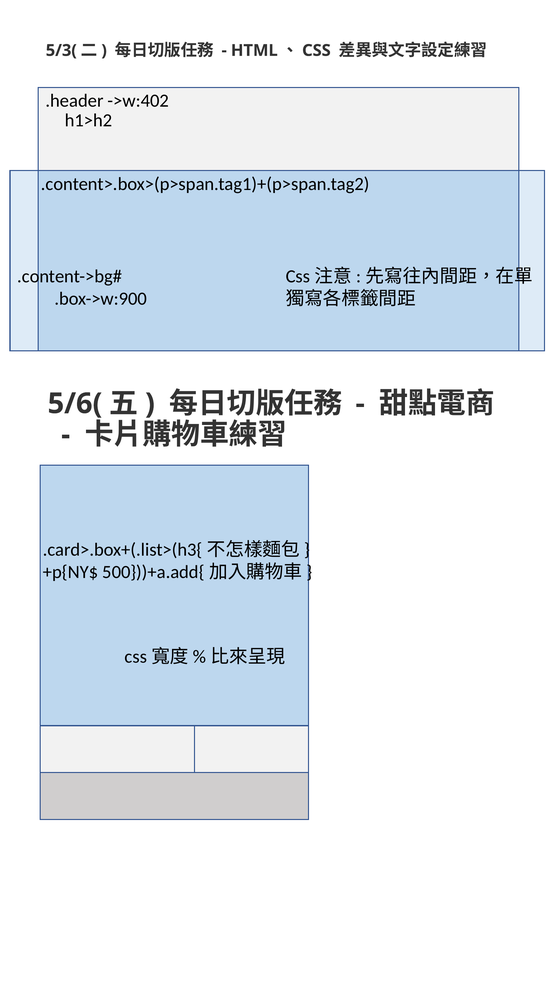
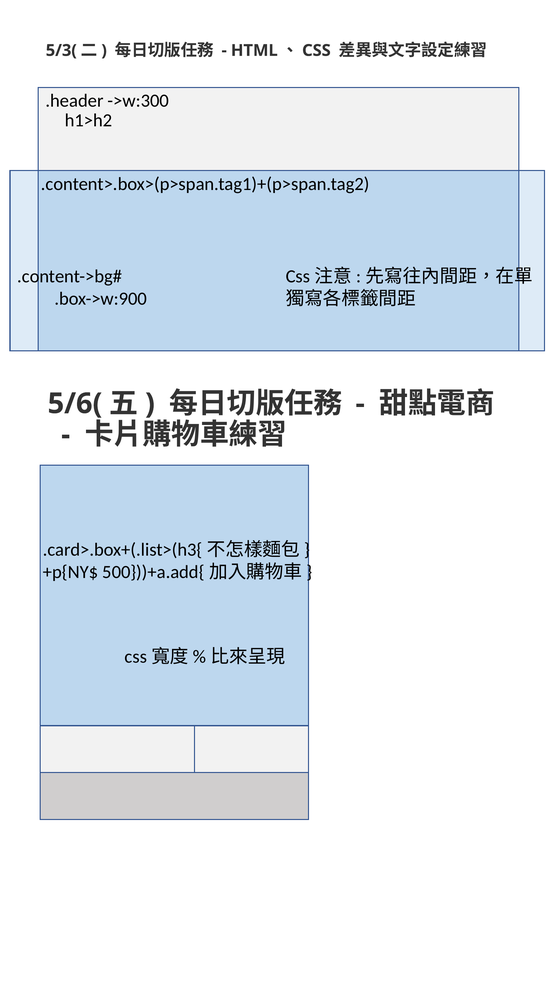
->w:402: ->w:402 -> ->w:300 (138, 101)
